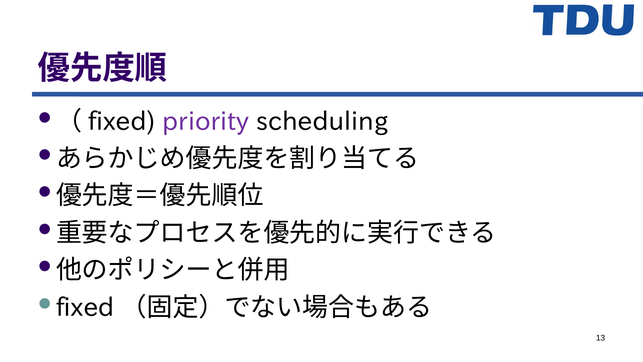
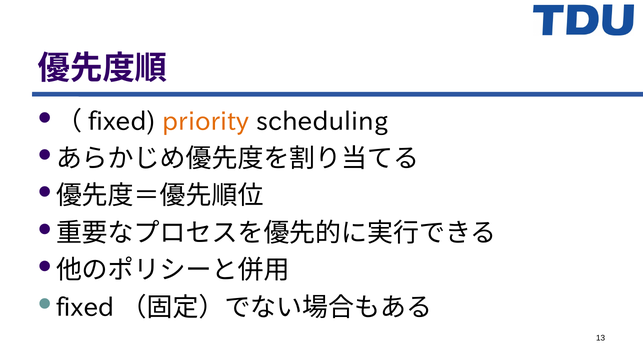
priority colour: purple -> orange (206, 121)
